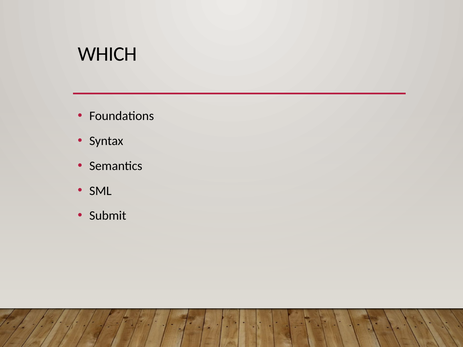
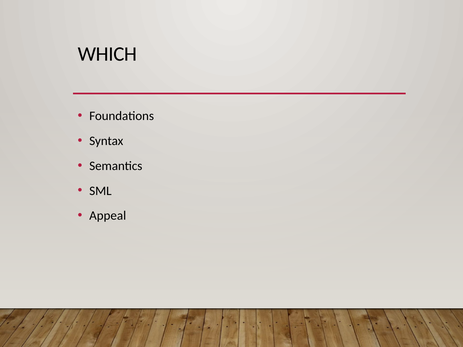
Submit: Submit -> Appeal (108, 216)
